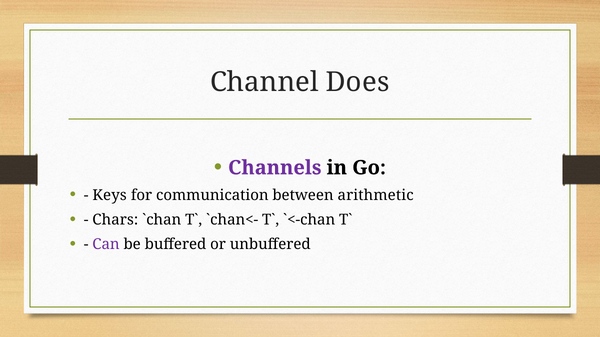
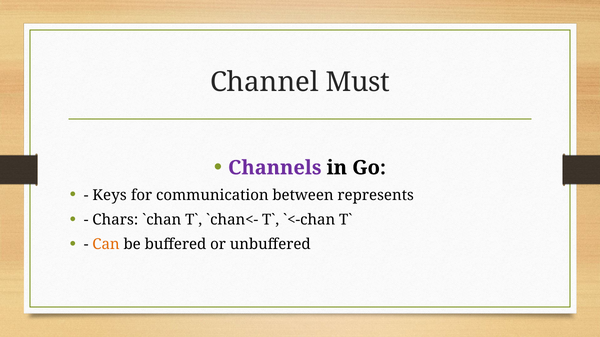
Does: Does -> Must (358, 82)
arithmetic: arithmetic -> represents (376, 195)
Can colour: purple -> orange (106, 245)
